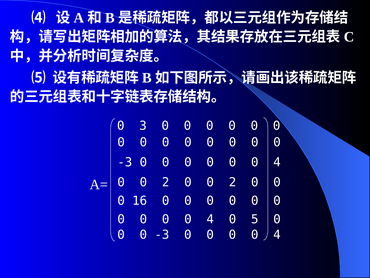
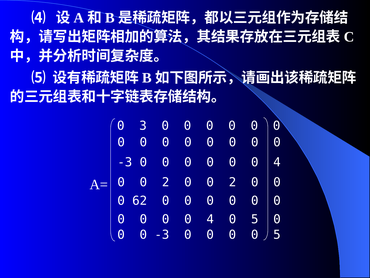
16: 16 -> 62 (140, 200)
4: 4 -> 5 (277, 234)
